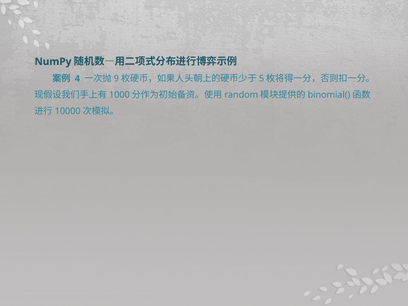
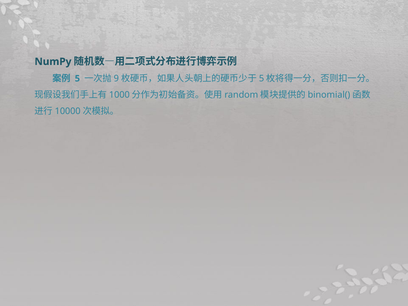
4: 4 -> 5 (77, 79)
